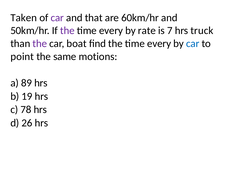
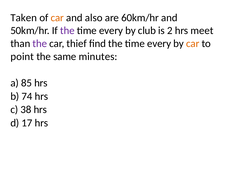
car colour: purple -> orange (57, 18)
that: that -> also (94, 18)
rate: rate -> club (147, 31)
7: 7 -> 2 (170, 31)
truck: truck -> meet (202, 31)
boat: boat -> thief (77, 43)
car colour: blue -> orange (193, 43)
motions: motions -> minutes (98, 56)
89: 89 -> 85 (26, 83)
19: 19 -> 74 (27, 96)
78: 78 -> 38 (26, 109)
26: 26 -> 17 (27, 123)
